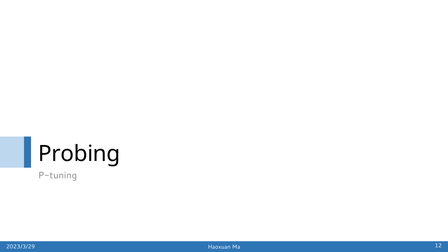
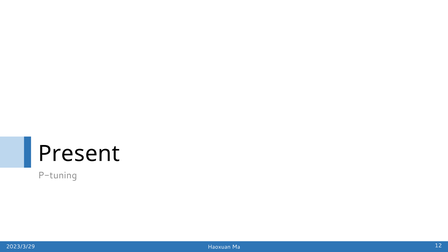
Probing: Probing -> Present (79, 154)
